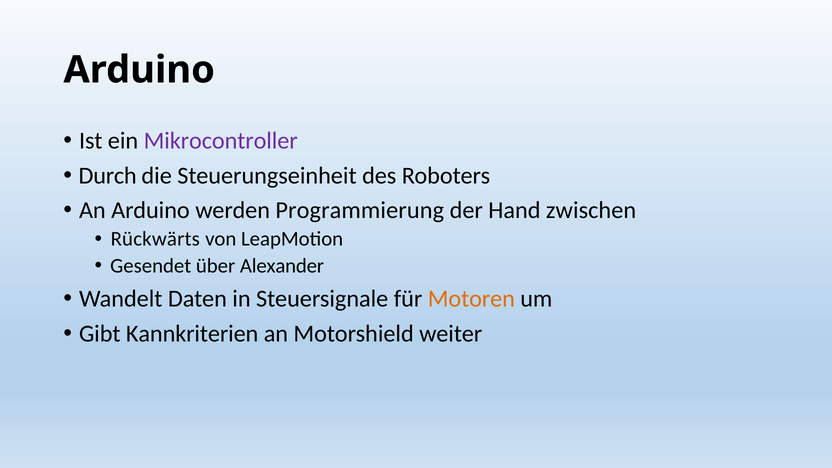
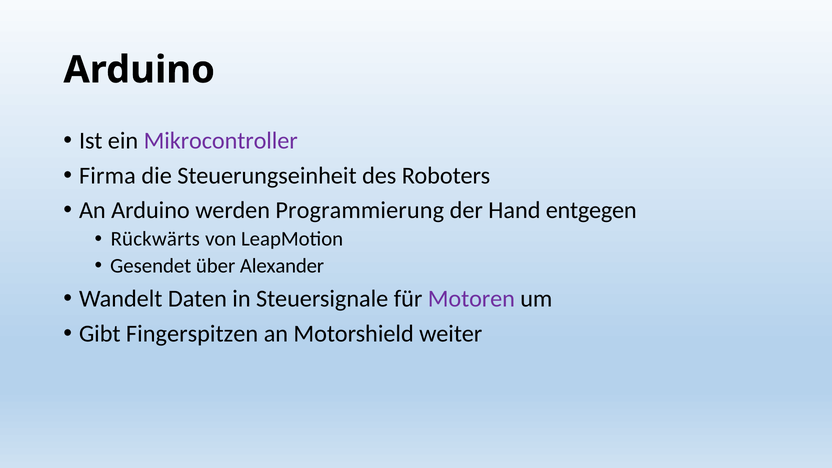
Durch: Durch -> Firma (107, 176)
zwischen: zwischen -> entgegen (591, 210)
Motoren colour: orange -> purple (471, 299)
Kannkriterien: Kannkriterien -> Fingerspitzen (192, 334)
